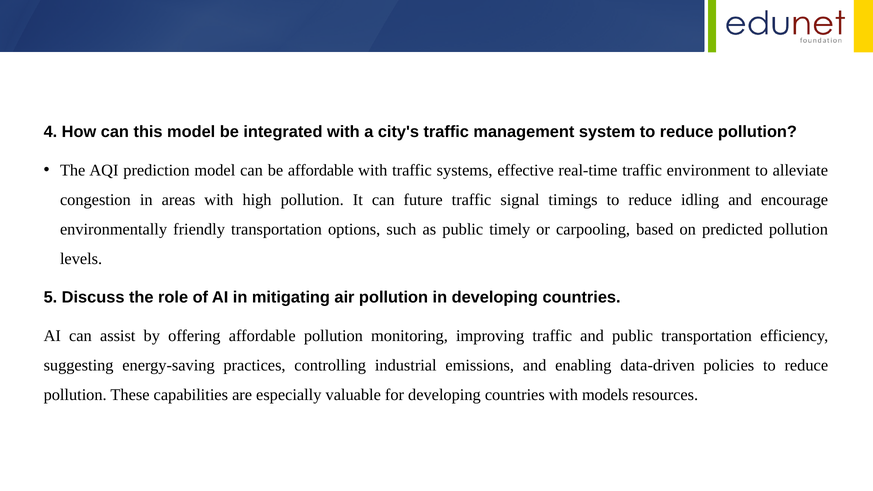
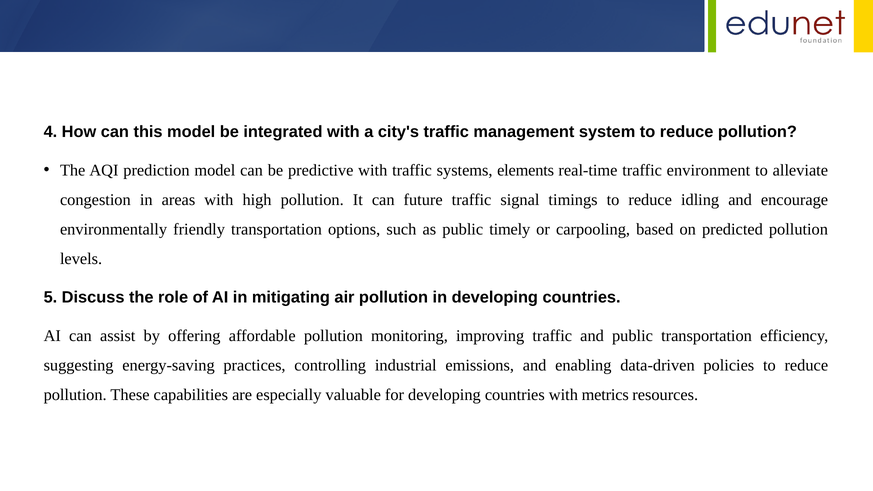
be affordable: affordable -> predictive (321, 170)
effective: effective -> elements (526, 170)
models: models -> metrics (605, 395)
